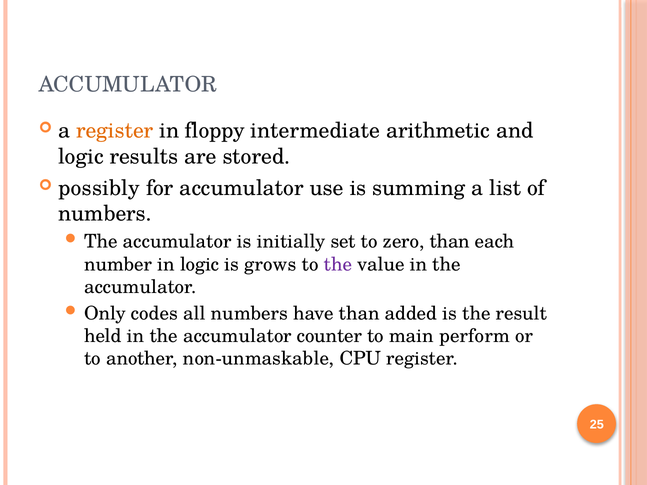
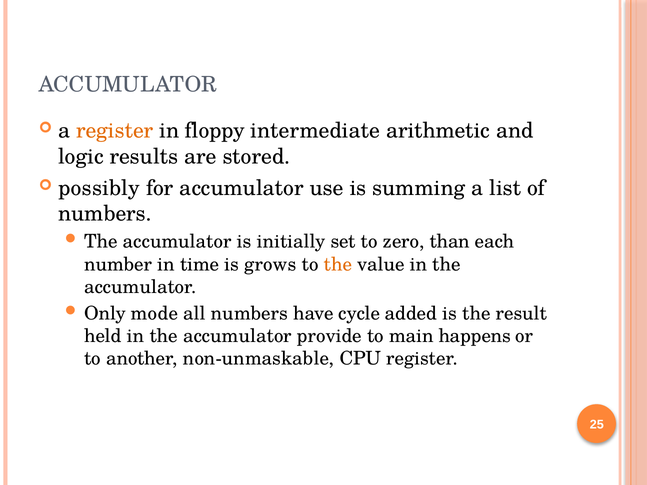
in logic: logic -> time (200, 264)
the colour: purple -> orange (338, 264)
codes: codes -> mode (154, 314)
have than: than -> cycle (359, 314)
counter: counter -> provide (329, 336)
perform: perform -> happens (475, 336)
